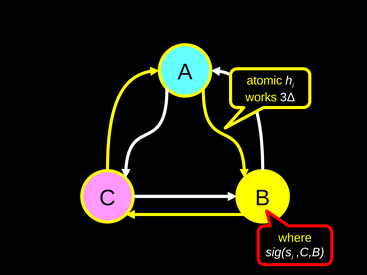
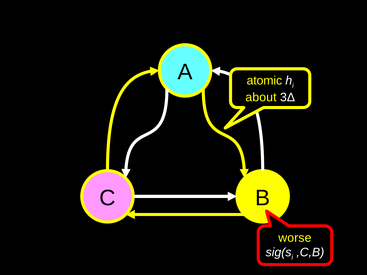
works: works -> about (261, 97)
where: where -> worse (295, 238)
